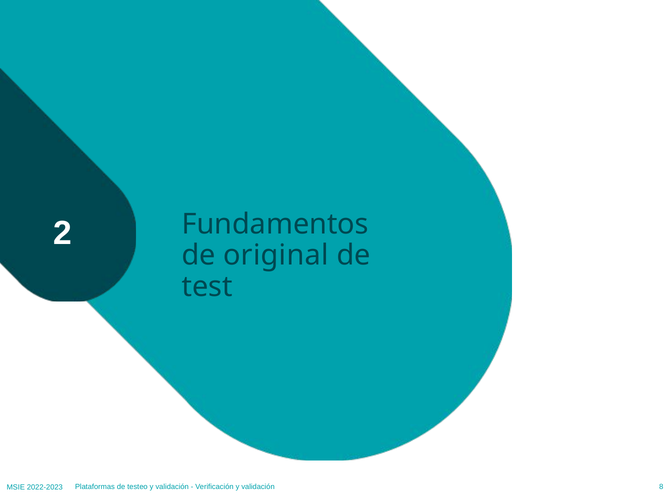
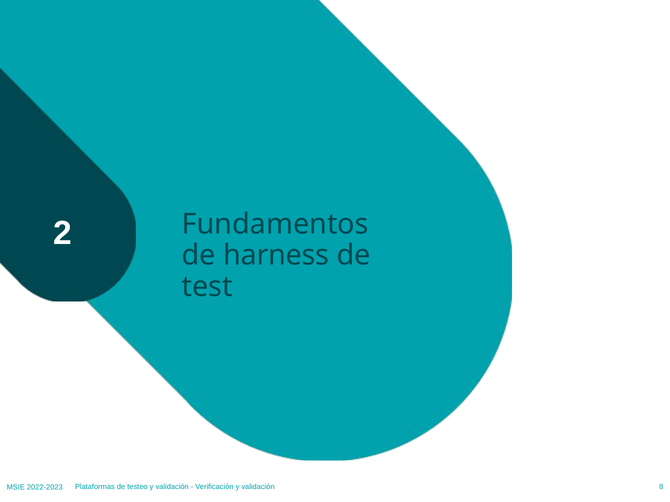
original: original -> harness (276, 256)
